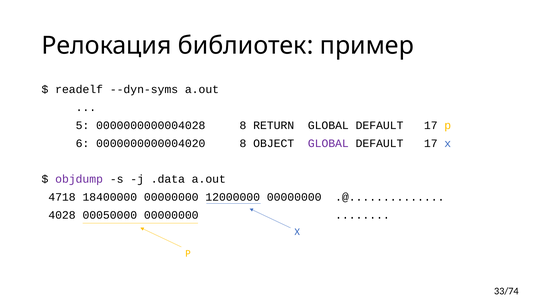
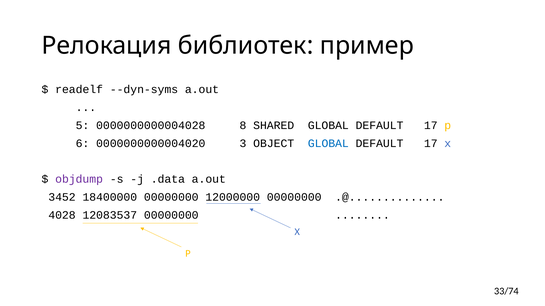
RETURN: RETURN -> SHARED (274, 126)
0000000000004020 8: 8 -> 3 (243, 144)
GLOBAL colour: purple -> blue (328, 144)
4718: 4718 -> 3452 (62, 197)
00050000: 00050000 -> 12083537 (110, 215)
